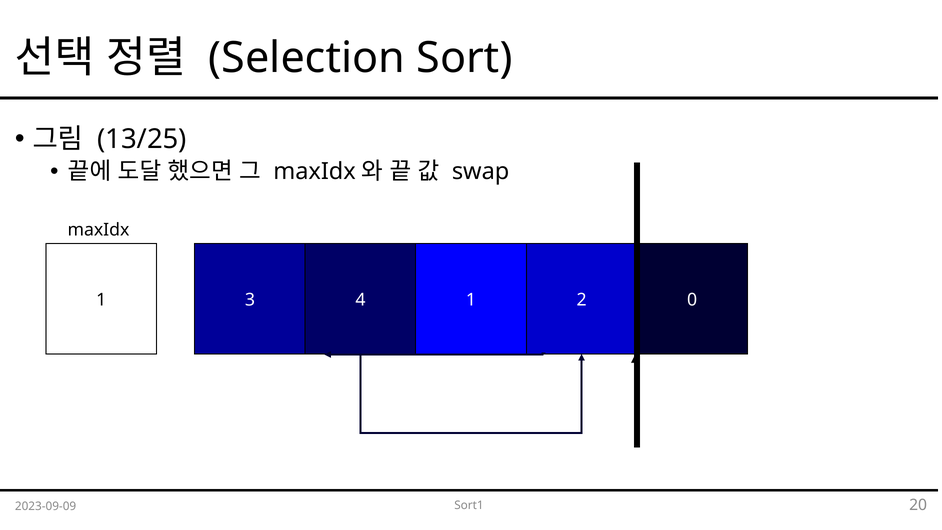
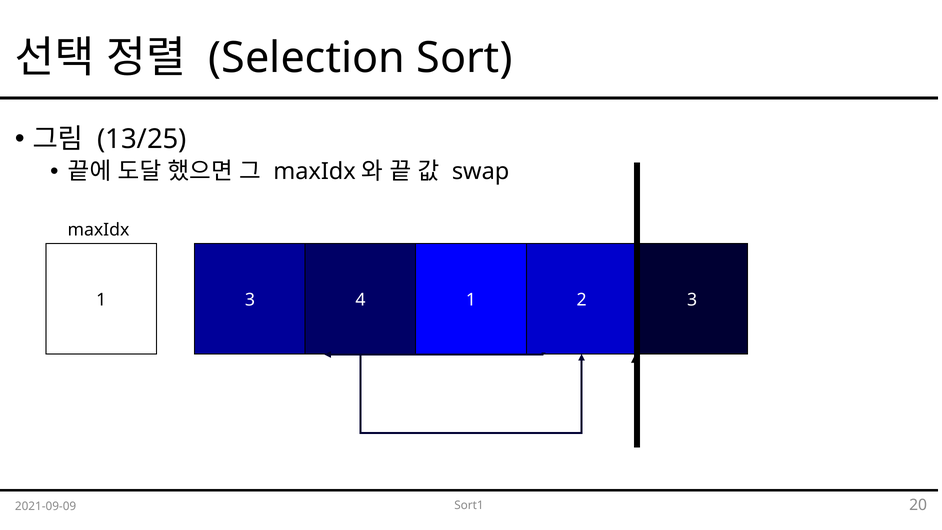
2 0: 0 -> 3 (692, 300)
2023-09-09: 2023-09-09 -> 2021-09-09 (46, 506)
